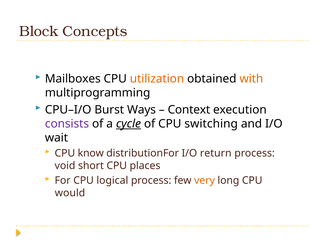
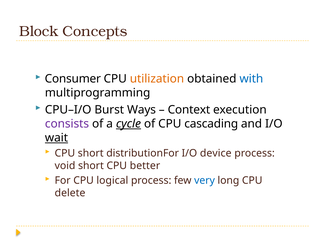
Mailboxes: Mailboxes -> Consumer (73, 79)
with colour: orange -> blue (251, 79)
switching: switching -> cascading (211, 124)
wait underline: none -> present (56, 138)
CPU know: know -> short (91, 153)
return: return -> device (216, 153)
places: places -> better (145, 166)
very colour: orange -> blue (205, 180)
would: would -> delete (70, 193)
